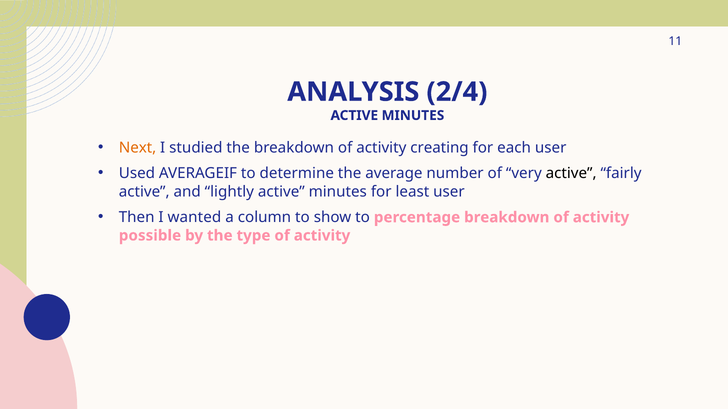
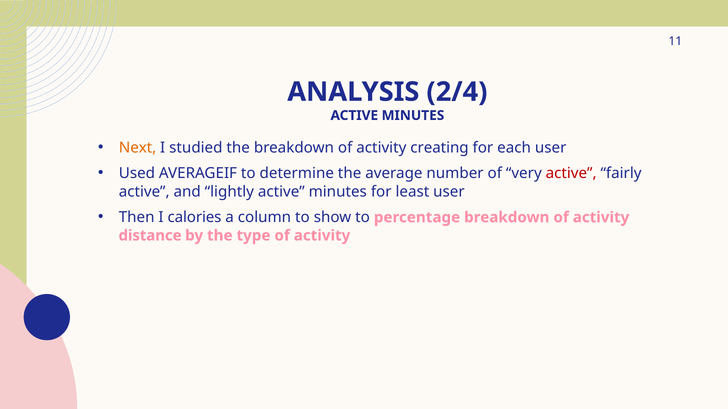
active colour: black -> red (571, 174)
wanted: wanted -> calories (195, 218)
possible: possible -> distance (150, 236)
